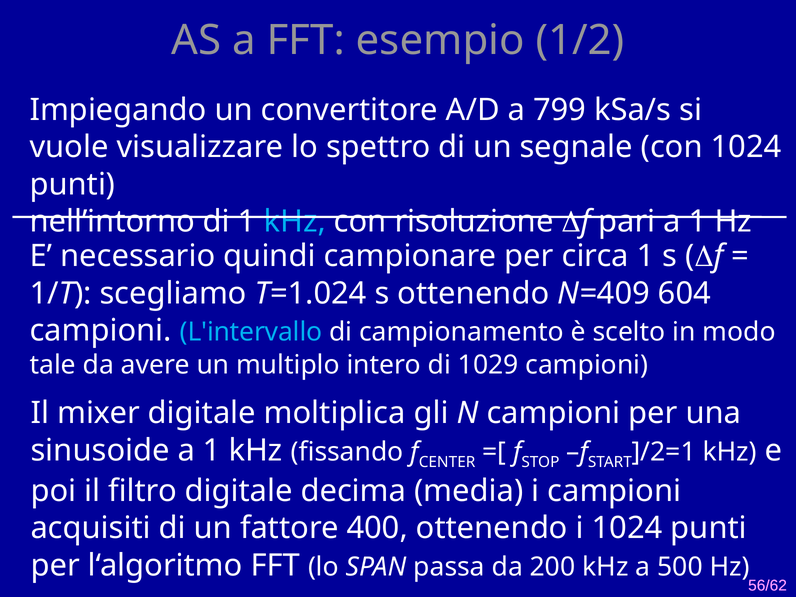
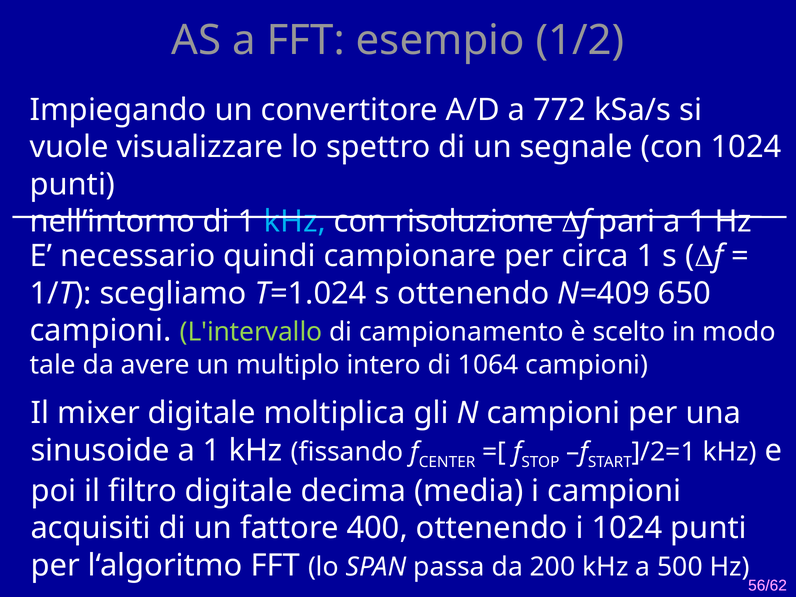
799: 799 -> 772 (560, 110)
604: 604 -> 650 (684, 293)
L'intervallo colour: light blue -> light green (251, 332)
1029: 1029 -> 1064 (488, 365)
